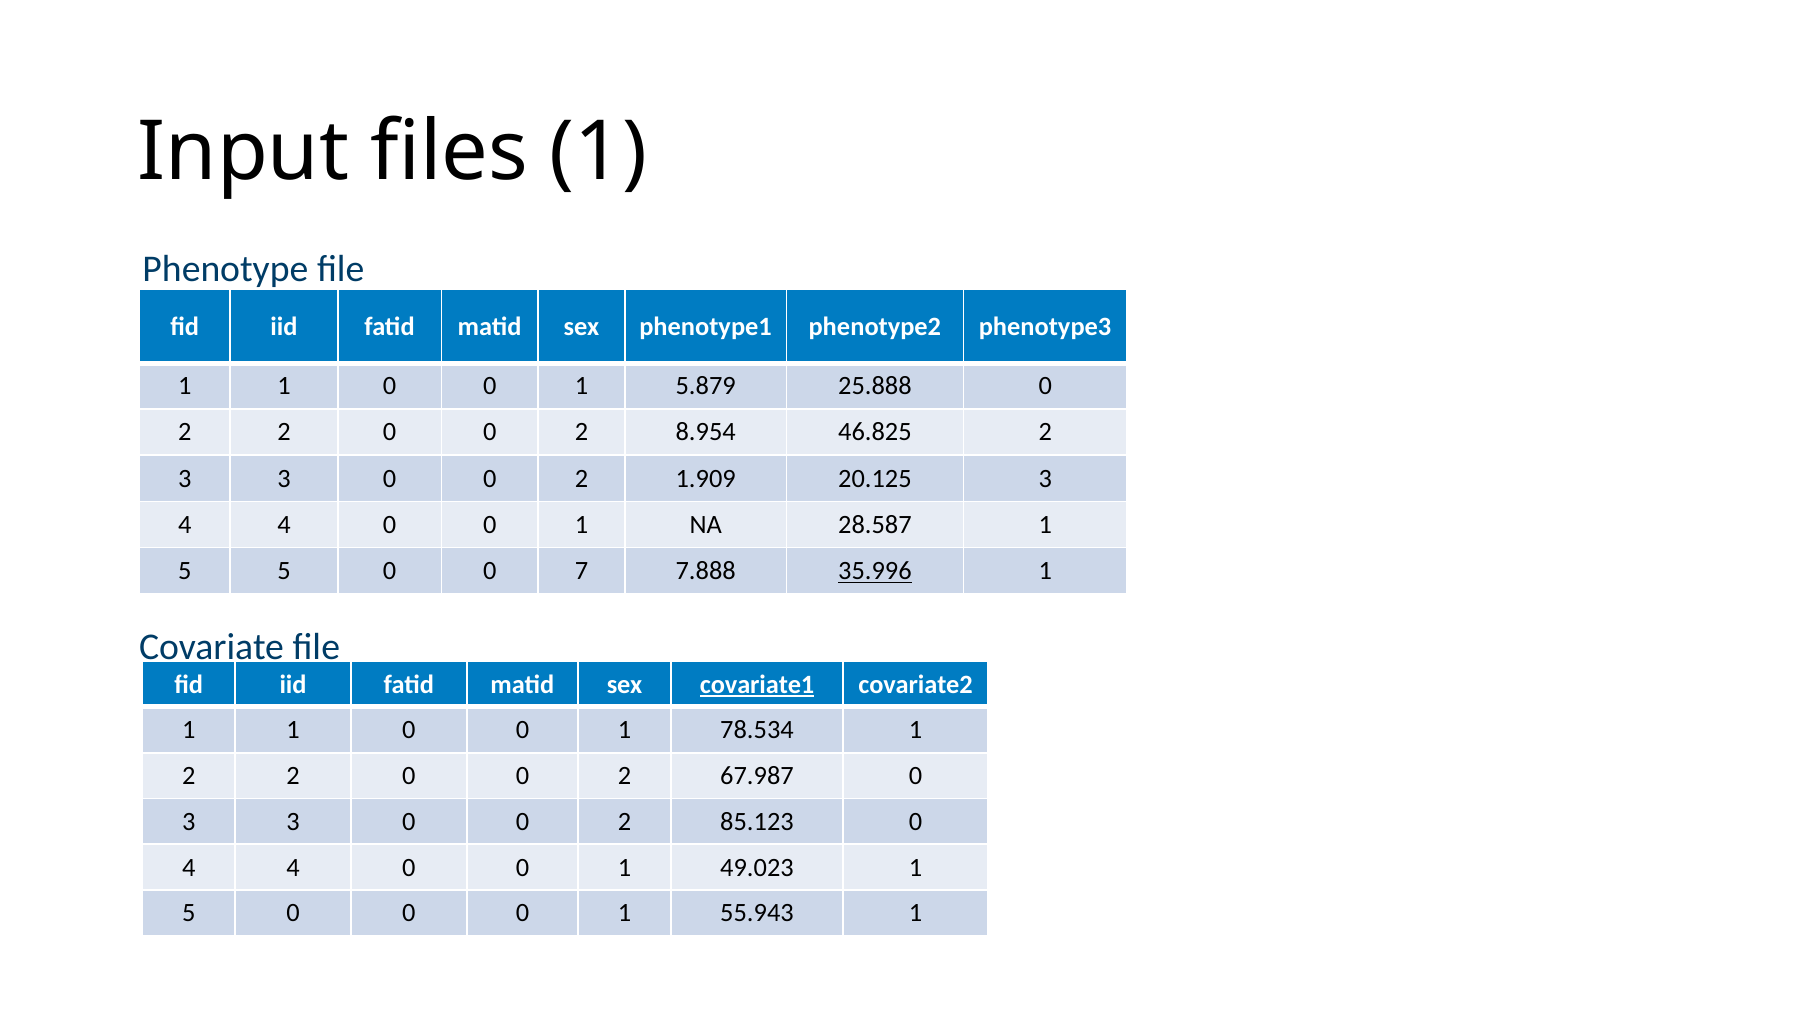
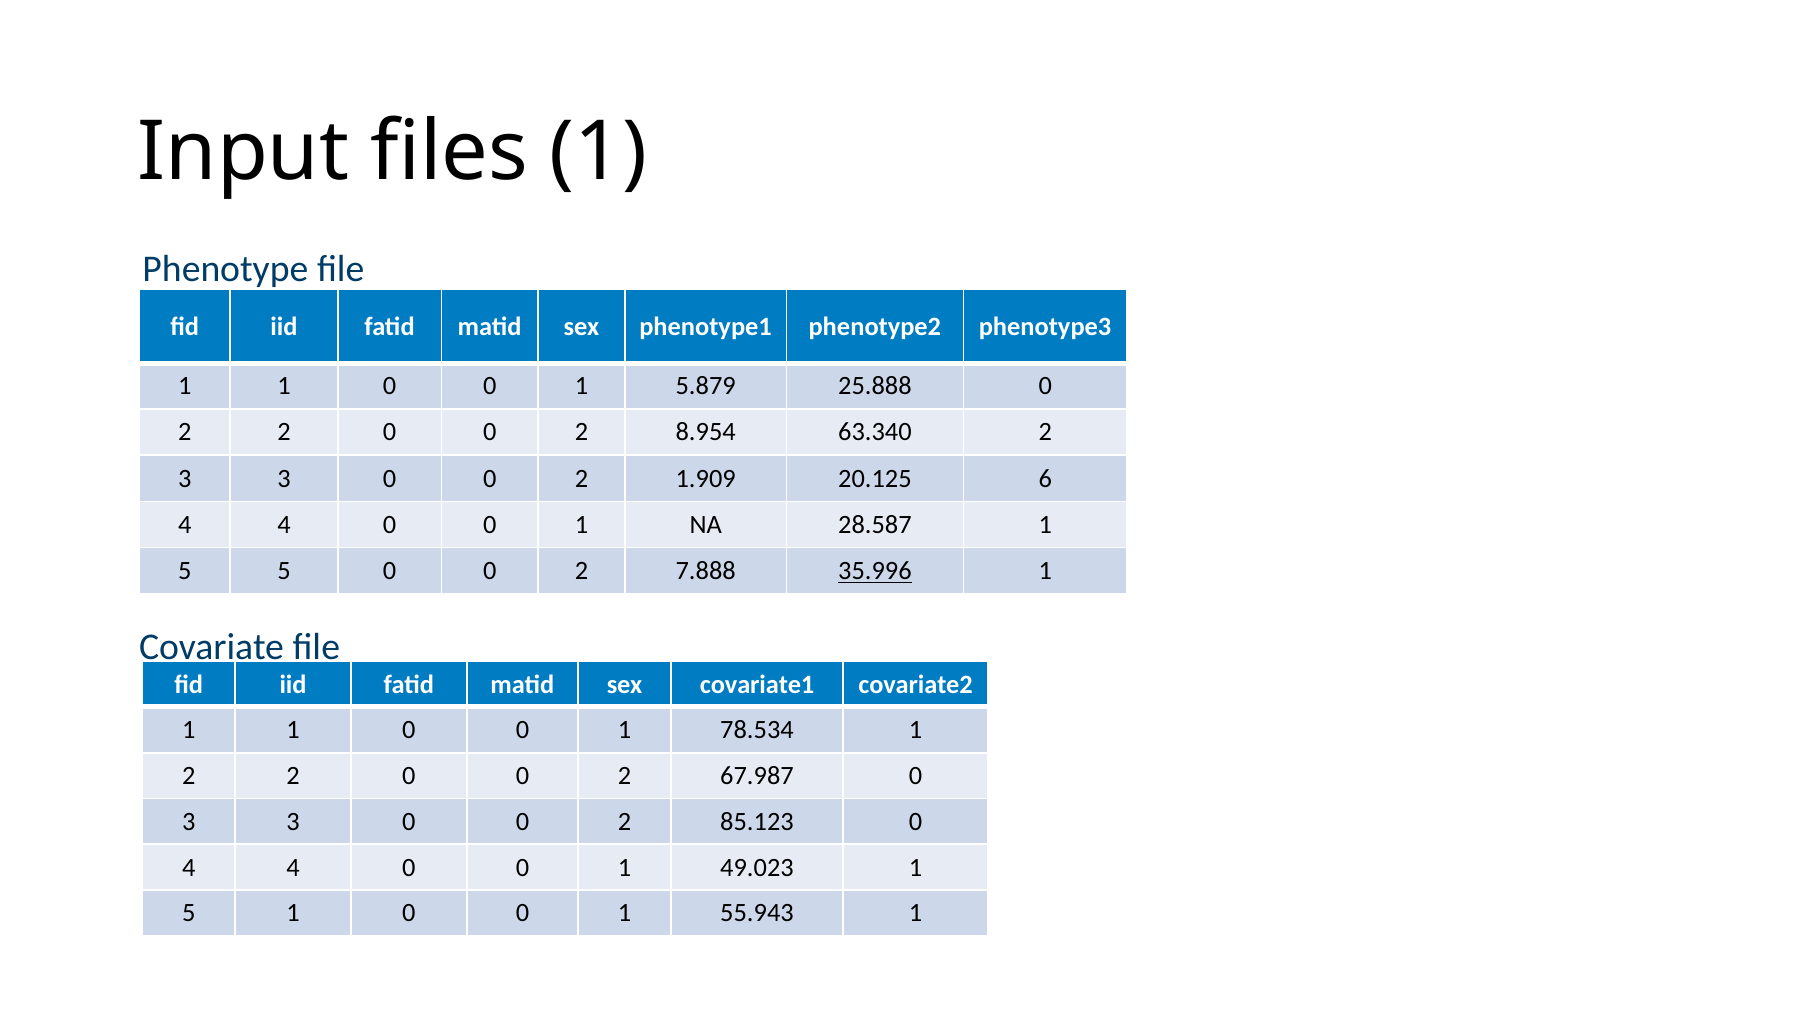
46.825: 46.825 -> 63.340 (875, 432)
20.125 3: 3 -> 6 (1045, 478)
5 0 0 7: 7 -> 2 (581, 571)
covariate1 underline: present -> none (757, 684)
0: 0 -> 1 (293, 913)
